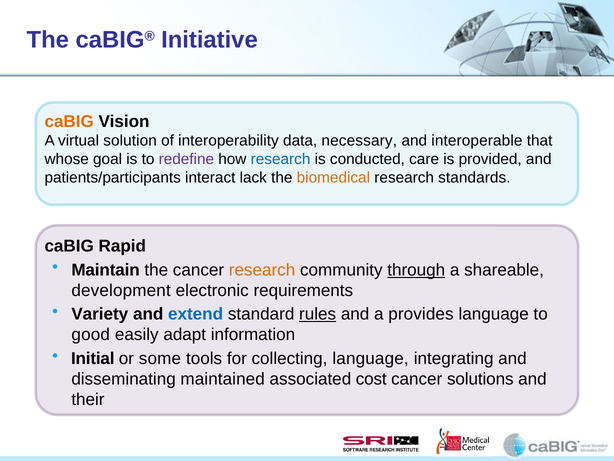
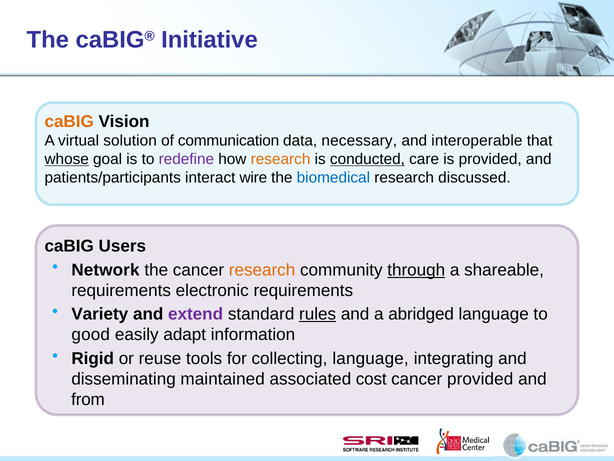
interoperability: interoperability -> communication (229, 141)
whose underline: none -> present (67, 159)
research colour: blue -> orange (281, 159)
conducted underline: none -> present (367, 159)
lack: lack -> wire (253, 177)
biomedical colour: orange -> blue (333, 177)
standards: standards -> discussed (474, 177)
Rapid: Rapid -> Users (122, 246)
Maintain: Maintain -> Network (105, 270)
development: development -> requirements (121, 290)
extend colour: blue -> purple (196, 314)
provides: provides -> abridged (421, 314)
Initial: Initial -> Rigid (93, 358)
some: some -> reuse (160, 358)
cancer solutions: solutions -> provided (480, 379)
their: their -> from (88, 399)
